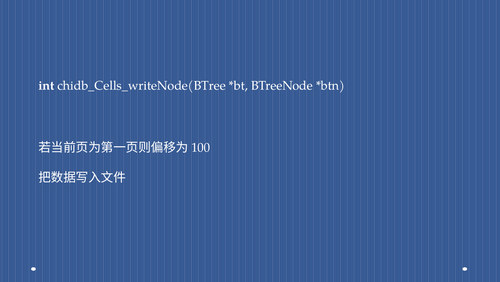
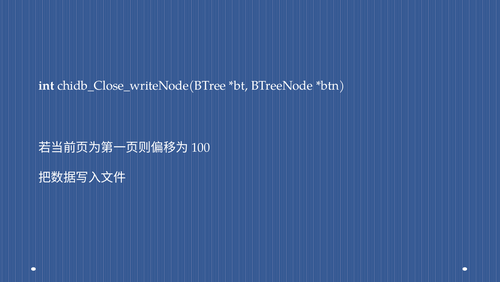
chidb_Cells_writeNode(BTree: chidb_Cells_writeNode(BTree -> chidb_Close_writeNode(BTree (142, 85)
